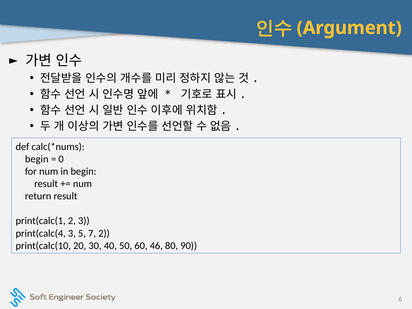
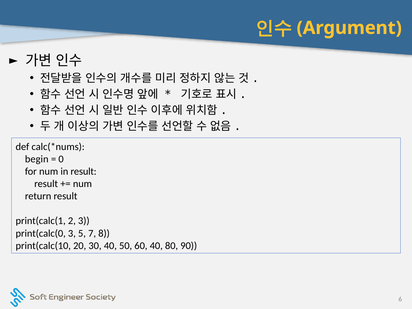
in begin: begin -> result (84, 171)
print(calc(4: print(calc(4 -> print(calc(0 (41, 233)
7 2: 2 -> 8 (104, 233)
60 46: 46 -> 40 (156, 246)
